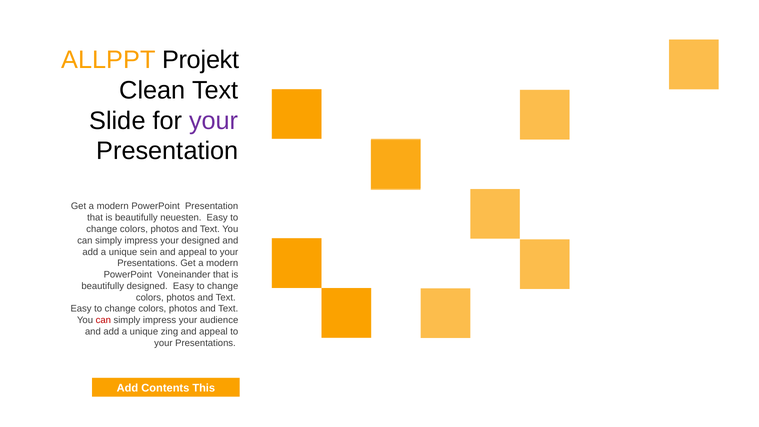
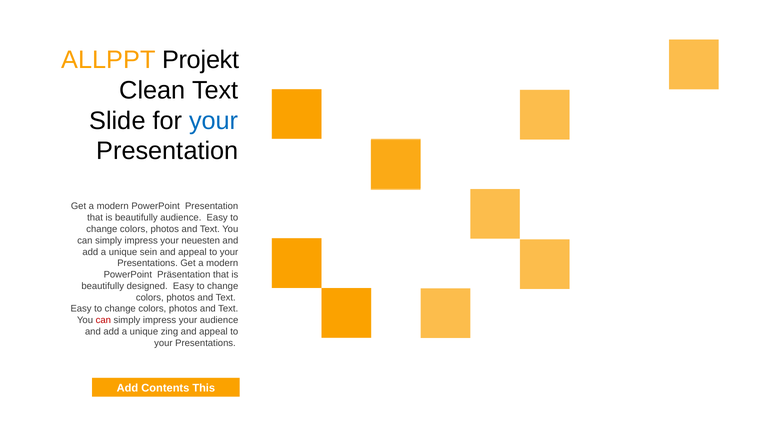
your colour: purple -> blue (214, 121)
beautifully neuesten: neuesten -> audience (181, 218)
your designed: designed -> neuesten (201, 240)
Voneinander: Voneinander -> Präsentation (184, 275)
